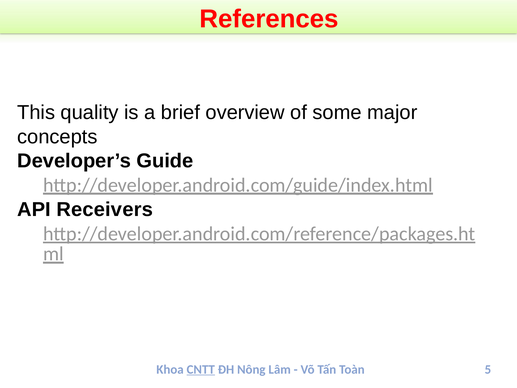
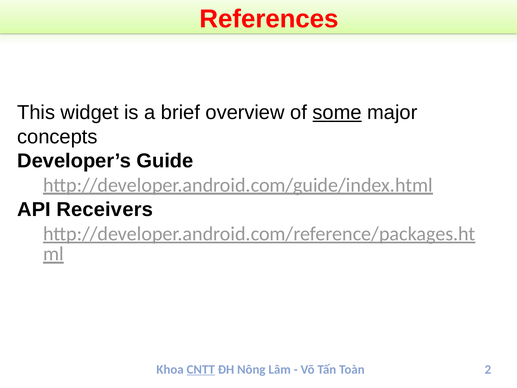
quality: quality -> widget (90, 113)
some underline: none -> present (337, 113)
5: 5 -> 2 (488, 369)
